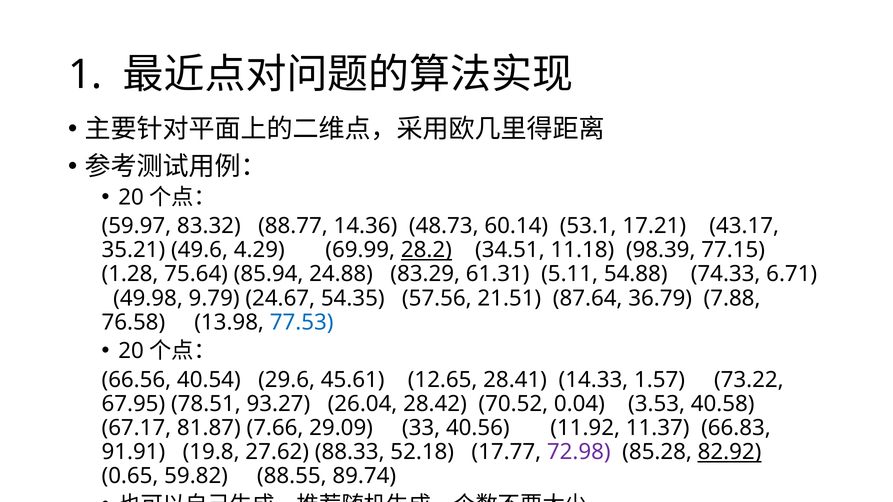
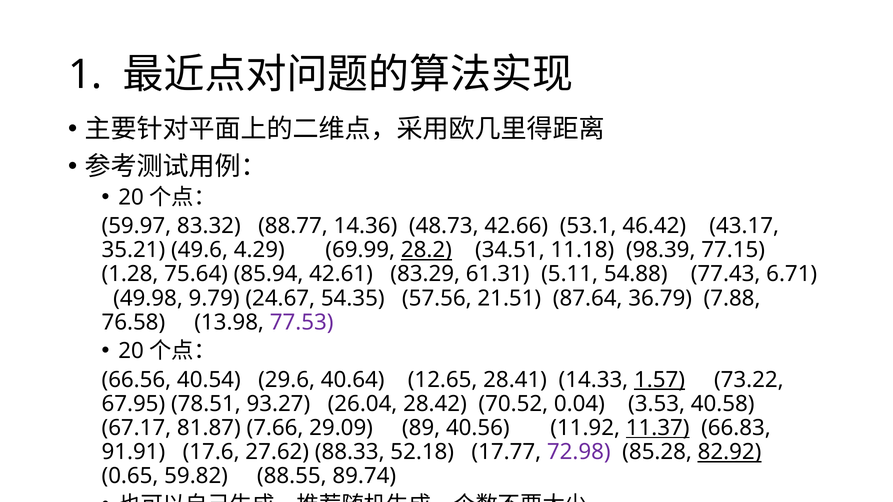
60.14: 60.14 -> 42.66 (516, 226)
17.21: 17.21 -> 46.42 (654, 226)
24.88: 24.88 -> 42.61 (341, 274)
74.33: 74.33 -> 77.43 (726, 274)
77.53 colour: blue -> purple (302, 322)
45.61: 45.61 -> 40.64 (353, 380)
1.57 underline: none -> present (660, 380)
33: 33 -> 89 (421, 428)
11.37 underline: none -> present (658, 428)
19.8: 19.8 -> 17.6 (211, 452)
